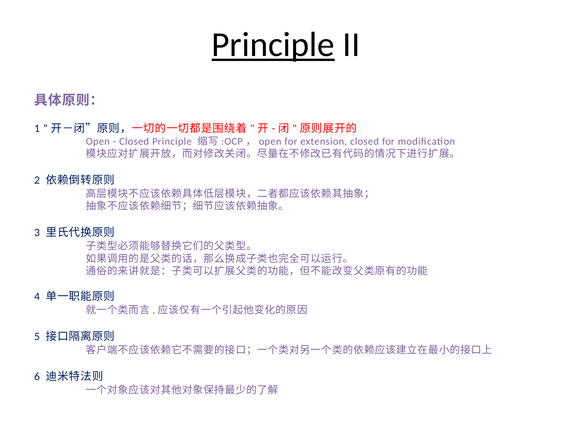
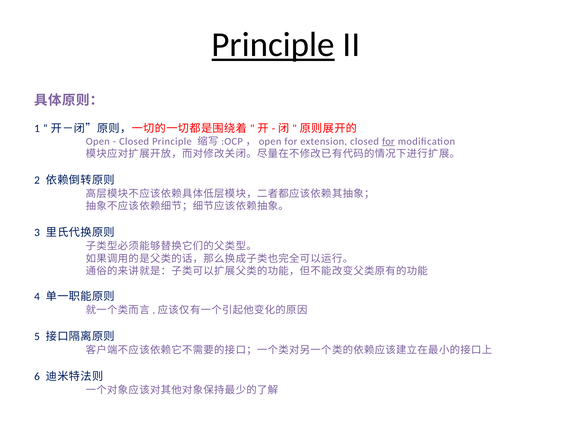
for underline: none -> present (388, 141)
